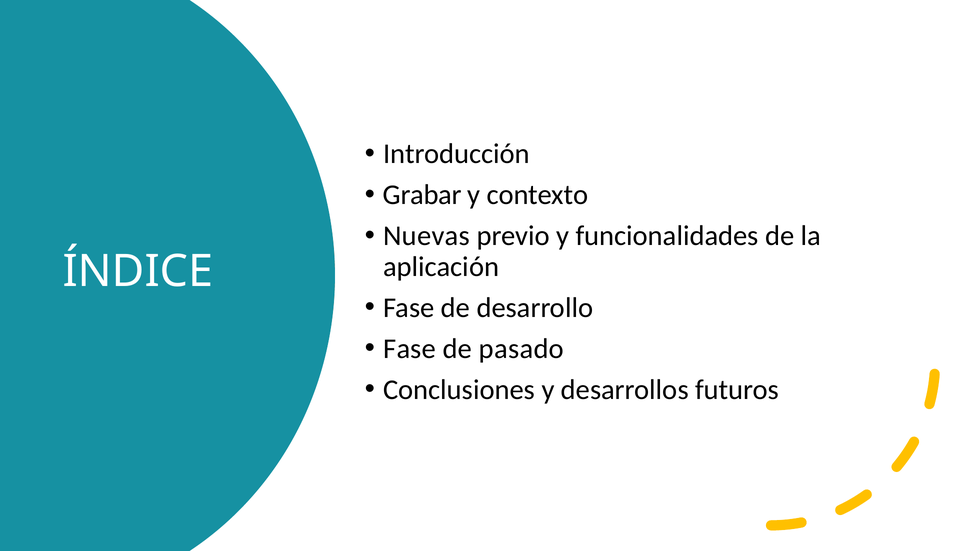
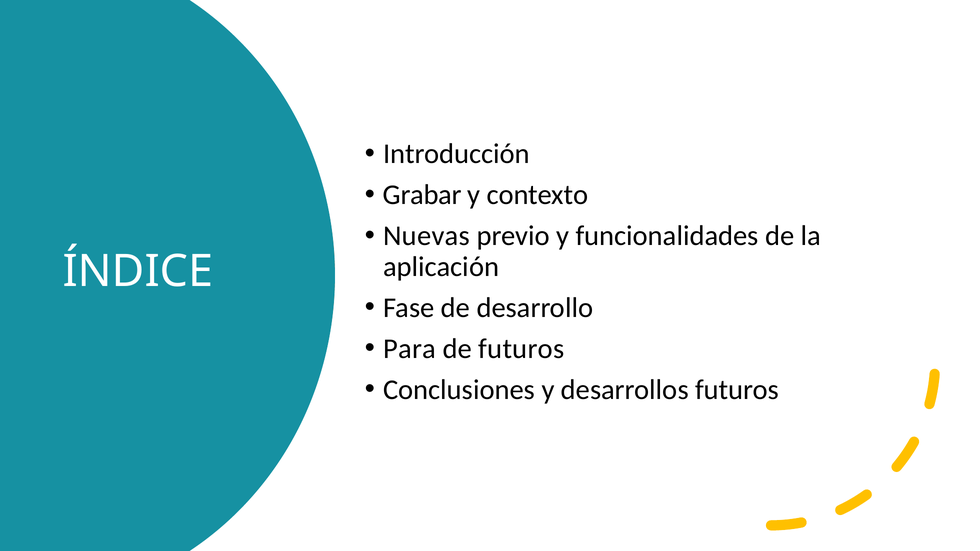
Fase: Fase -> Para (410, 349)
de pasado: pasado -> futuros (521, 349)
